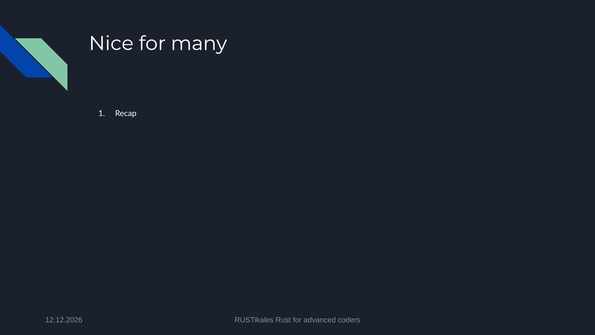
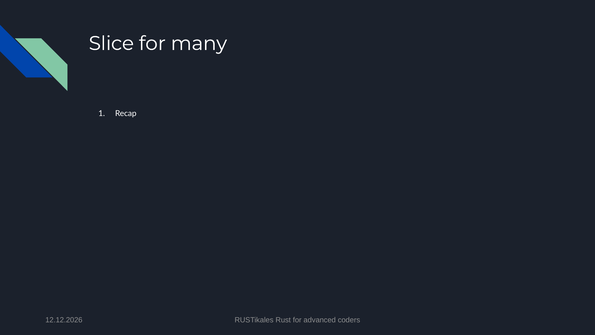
Nice: Nice -> Slice (111, 43)
